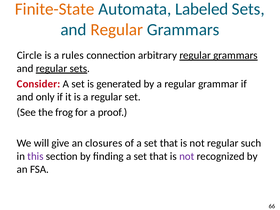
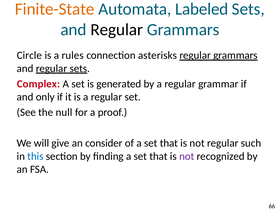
Regular colour: orange -> black (117, 30)
arbitrary: arbitrary -> asterisks (157, 55)
Consider: Consider -> Complex (38, 84)
frog: frog -> null (64, 112)
closures: closures -> consider (104, 143)
this colour: purple -> blue (35, 156)
